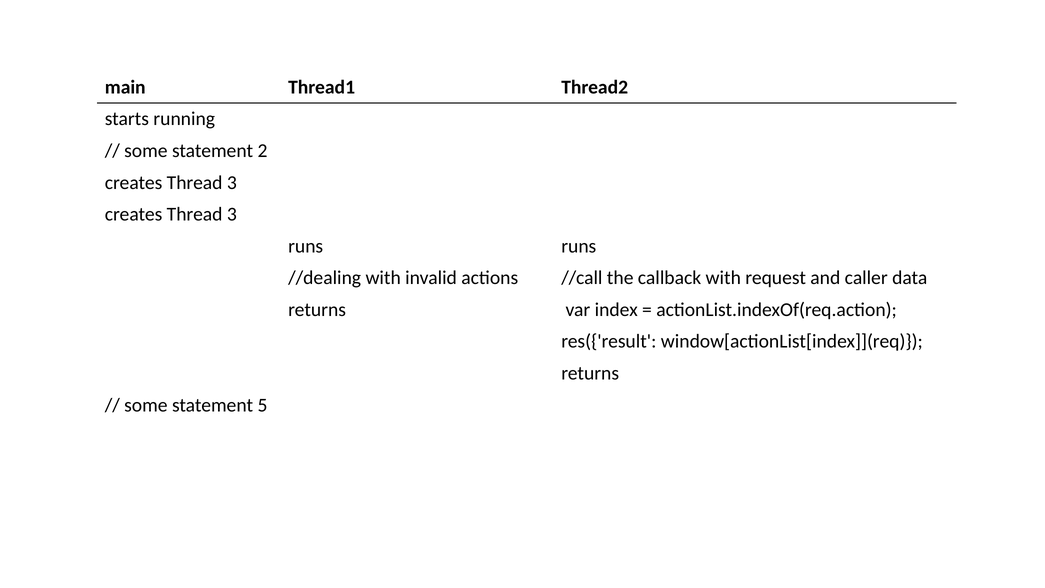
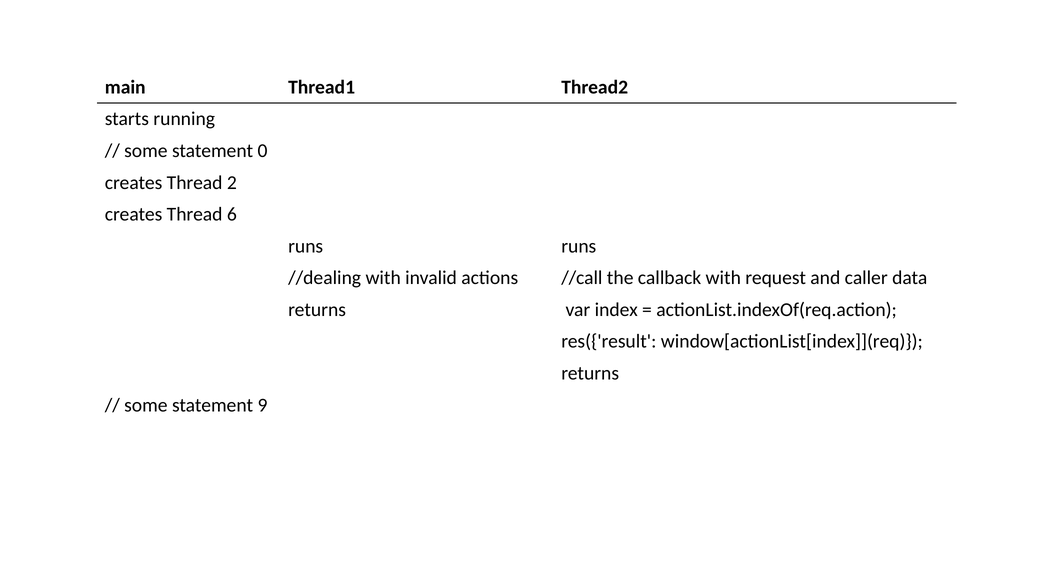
2: 2 -> 0 (262, 151)
3: 3 -> 2 (232, 182)
3: 3 -> 6 (232, 214)
5: 5 -> 9 (262, 405)
